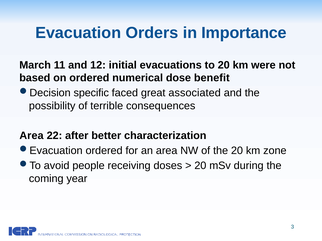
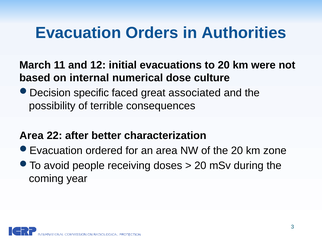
Importance: Importance -> Authorities (244, 33)
on ordered: ordered -> internal (89, 78)
benefit: benefit -> culture (212, 78)
